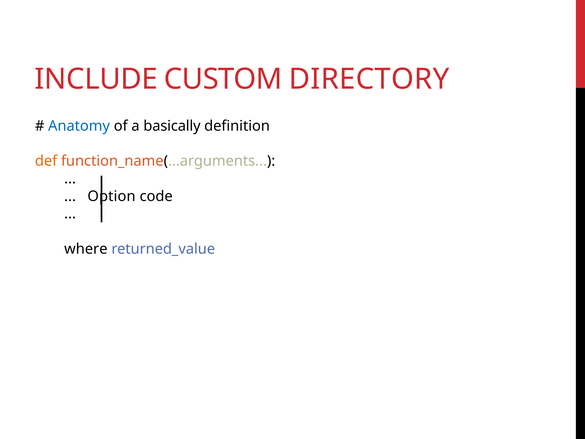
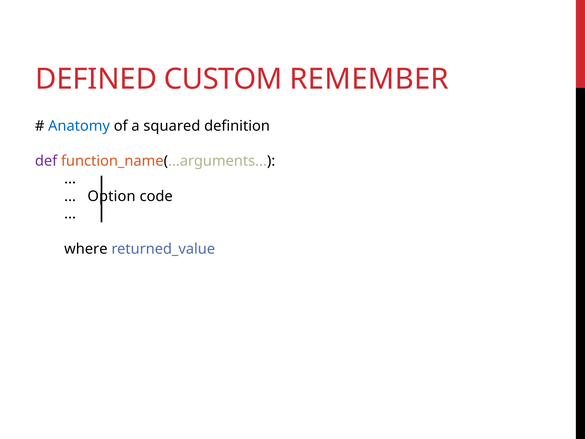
INCLUDE: INCLUDE -> DEFINED (96, 79)
DIRECTORY: DIRECTORY -> REMEMBER (369, 79)
basically: basically -> squared (172, 126)
def colour: orange -> purple (46, 161)
